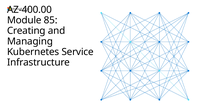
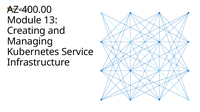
85: 85 -> 13 (51, 20)
